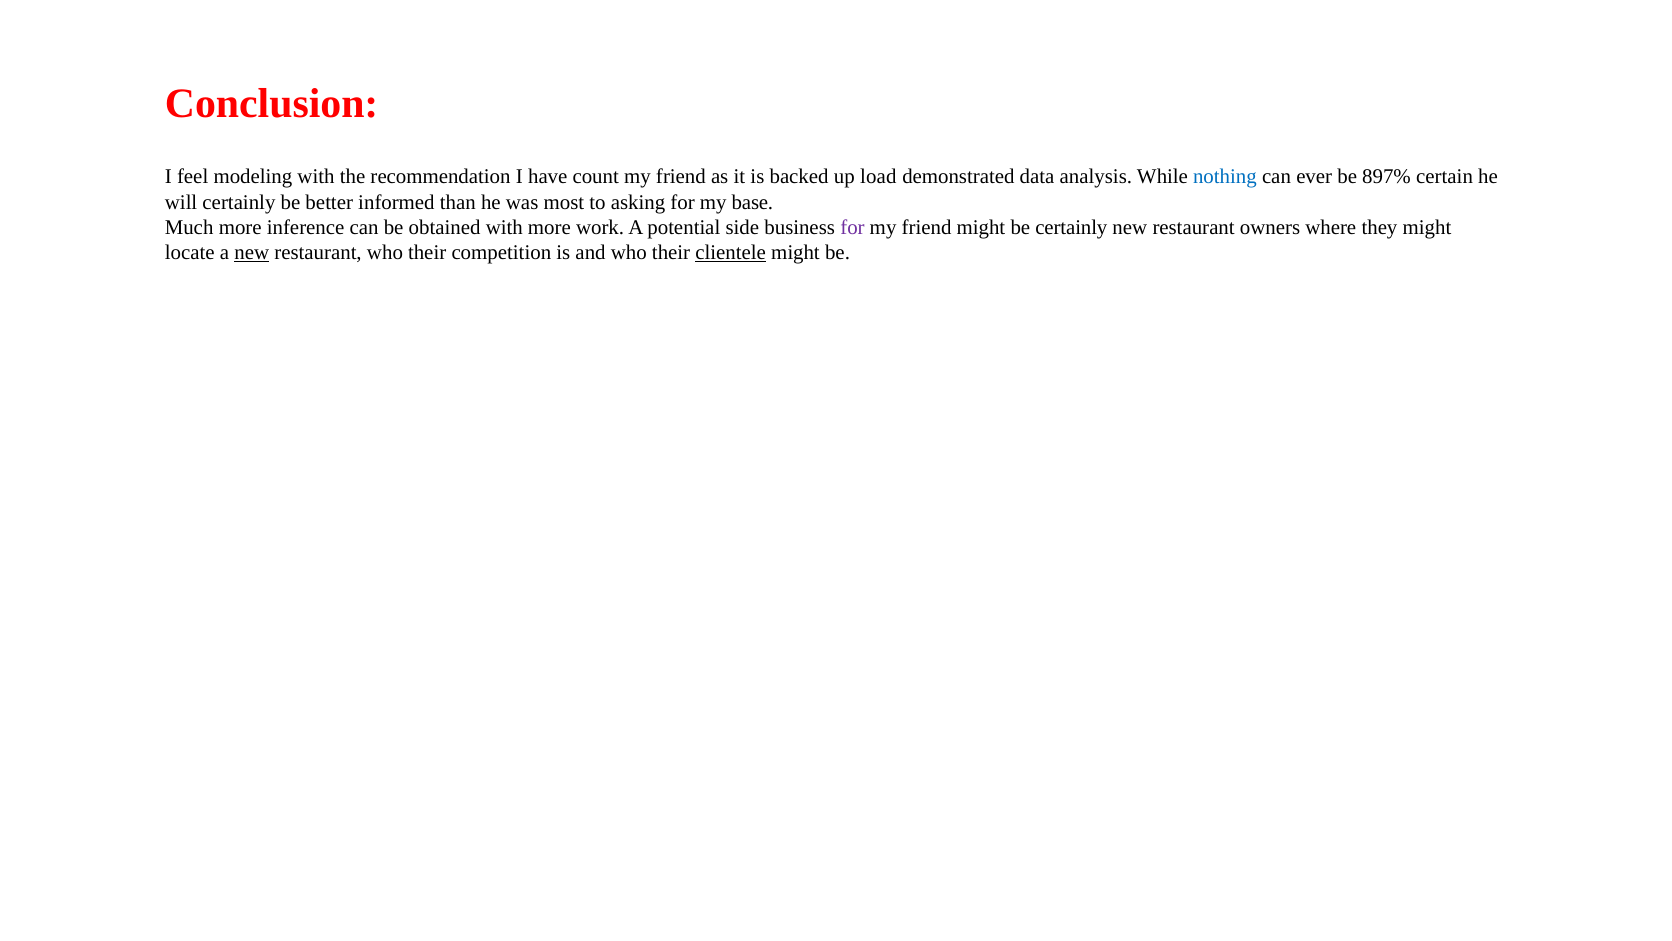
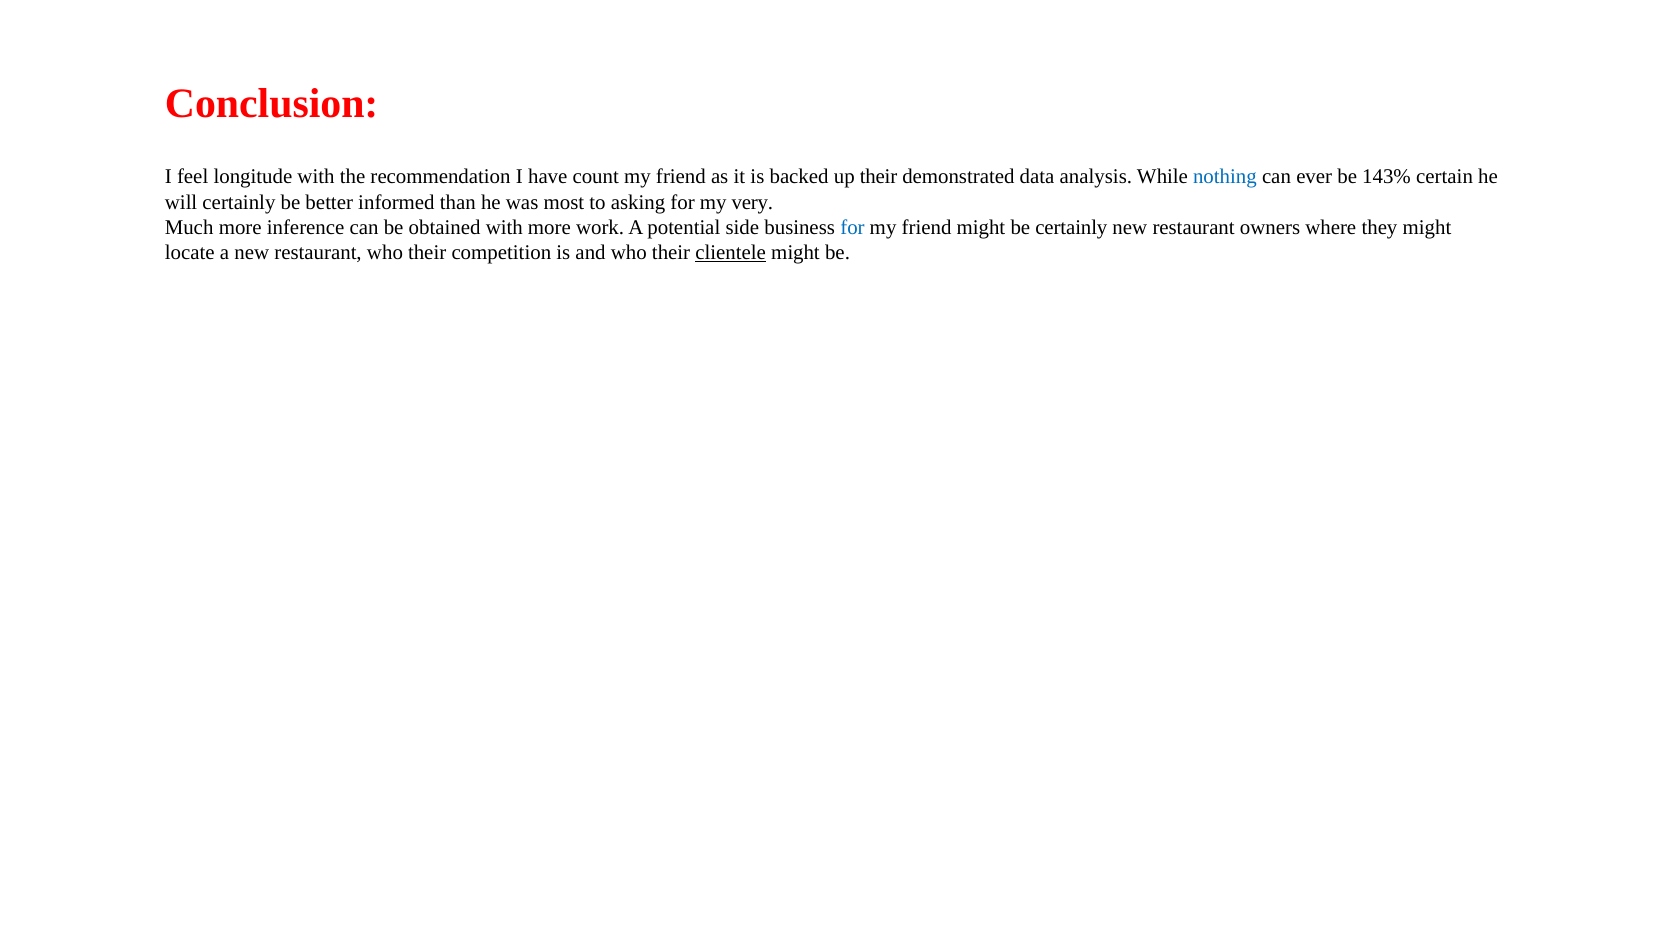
modeling: modeling -> longitude (253, 177)
up load: load -> their (879, 177)
897%: 897% -> 143% (1387, 177)
base: base -> very (752, 202)
for colour: purple -> blue (852, 227)
new underline: present -> none (252, 252)
